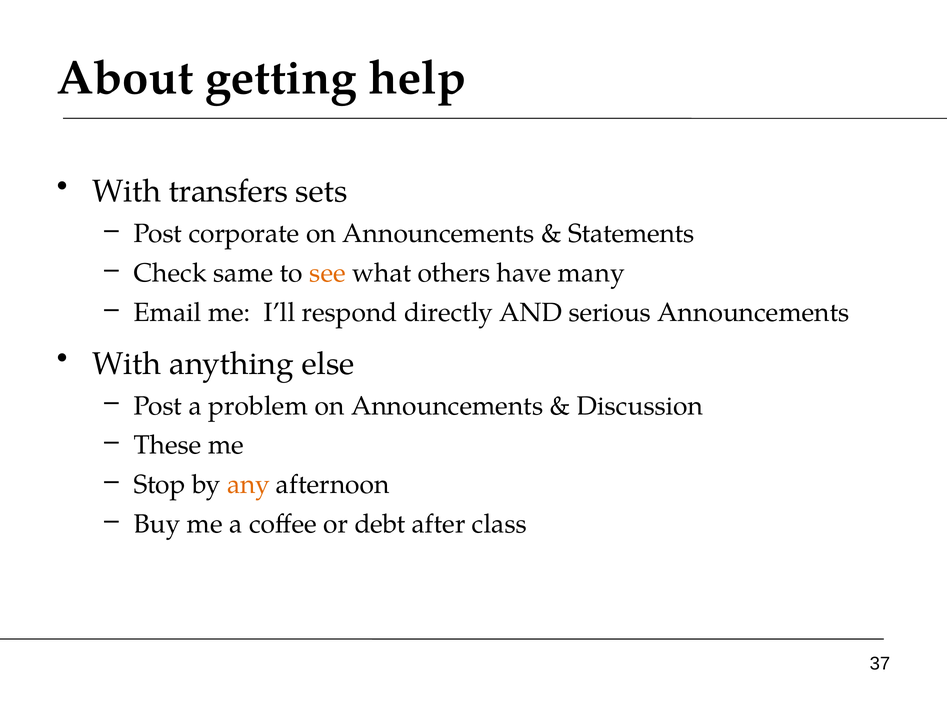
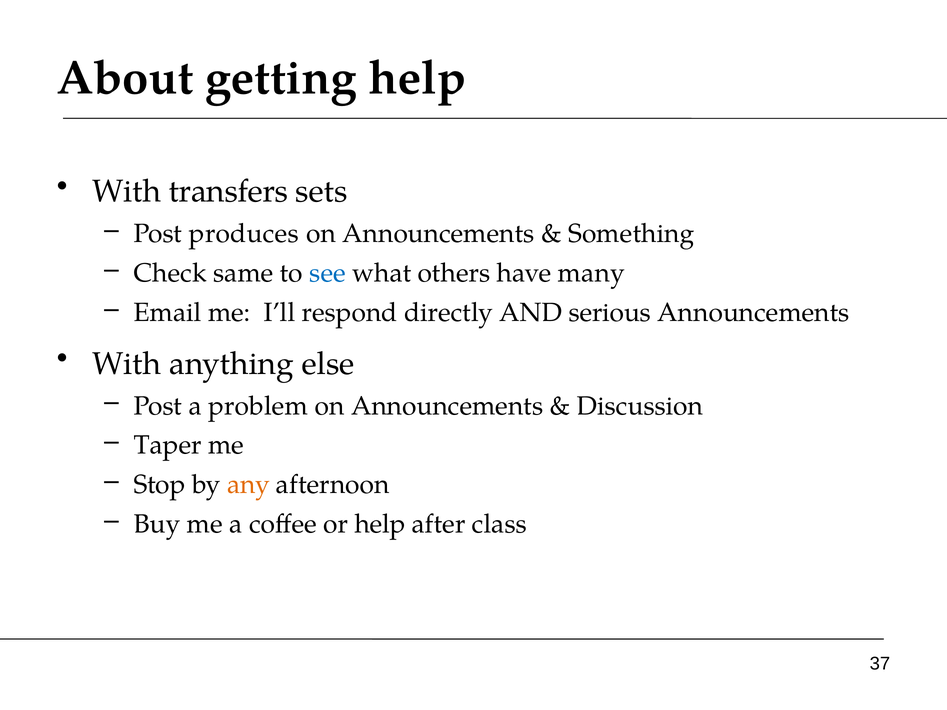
corporate: corporate -> produces (244, 234)
Statements: Statements -> Something (631, 234)
see colour: orange -> blue (328, 273)
These: These -> Taper (168, 445)
or debt: debt -> help (380, 524)
